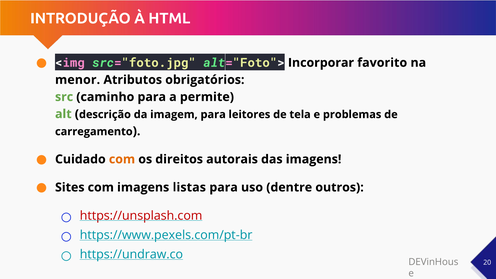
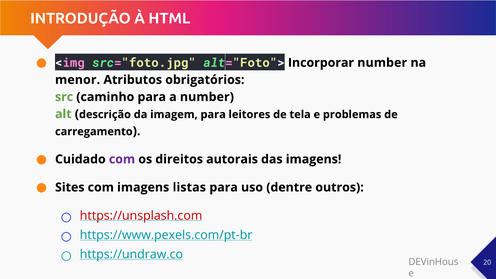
Incorporar favorito: favorito -> number (382, 63)
a permite: permite -> number (207, 97)
com colour: orange -> purple (122, 159)
